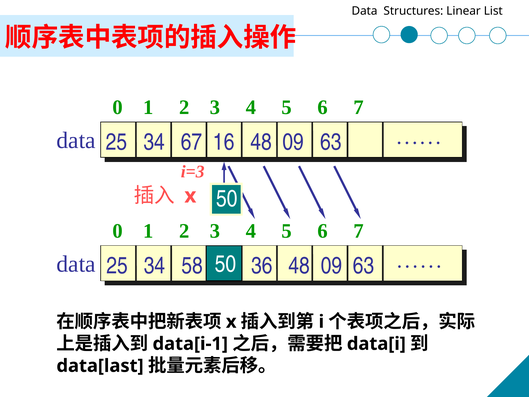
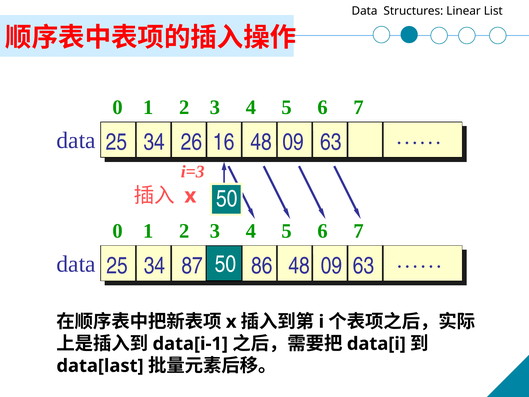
67: 67 -> 26 (192, 142)
58: 58 -> 87 (192, 266)
36: 36 -> 86 (262, 266)
